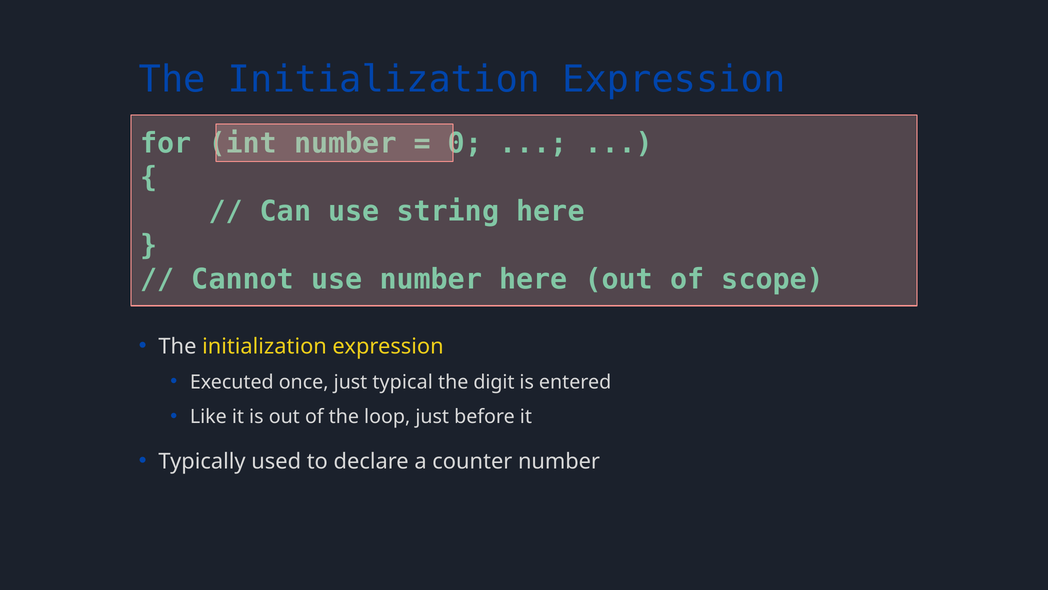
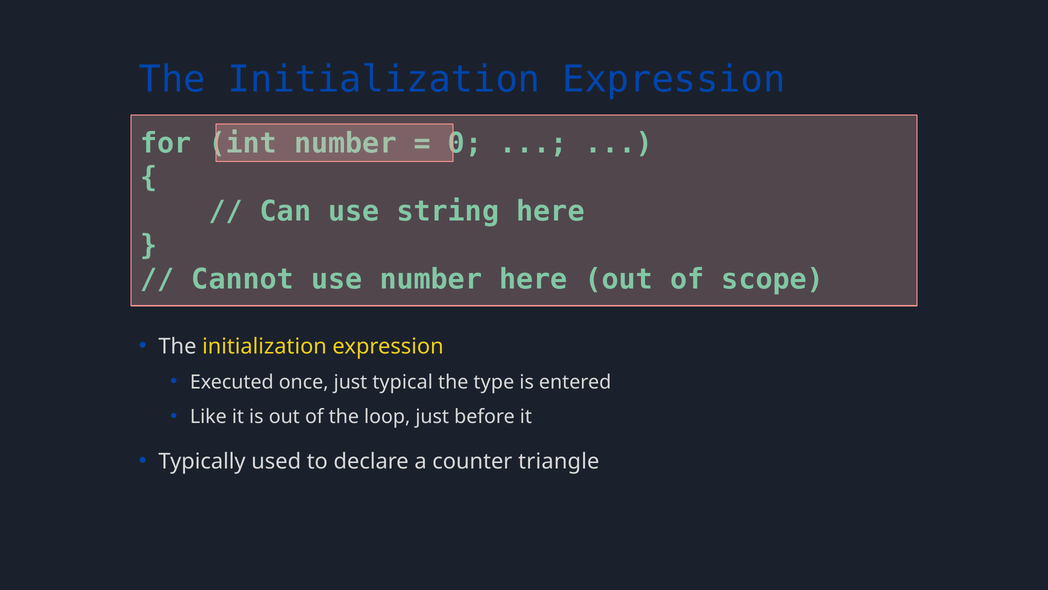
digit: digit -> type (494, 382)
counter number: number -> triangle (559, 461)
